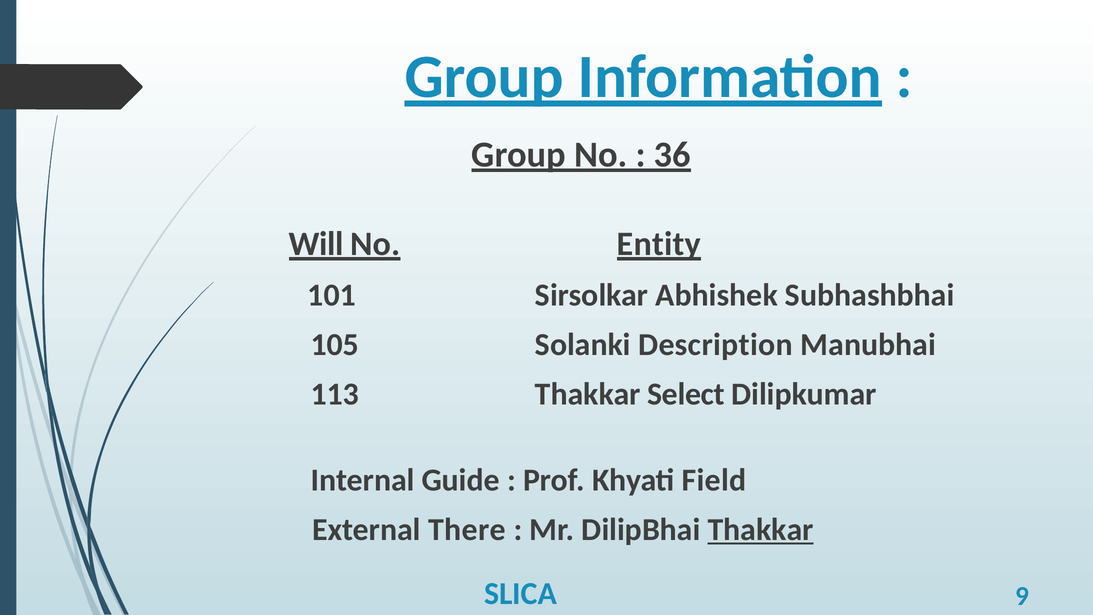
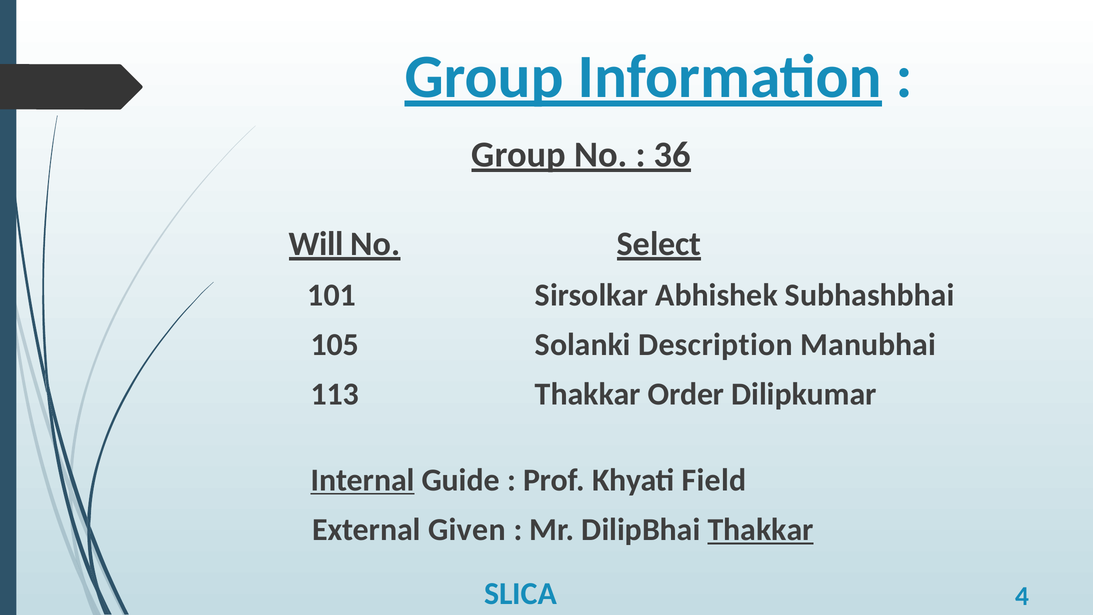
Entity: Entity -> Select (659, 244)
Select: Select -> Order (686, 394)
Internal underline: none -> present (363, 480)
There: There -> Given (467, 530)
9: 9 -> 4 (1022, 596)
